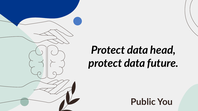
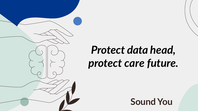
data: data -> care (134, 64)
Public: Public -> Sound (143, 102)
